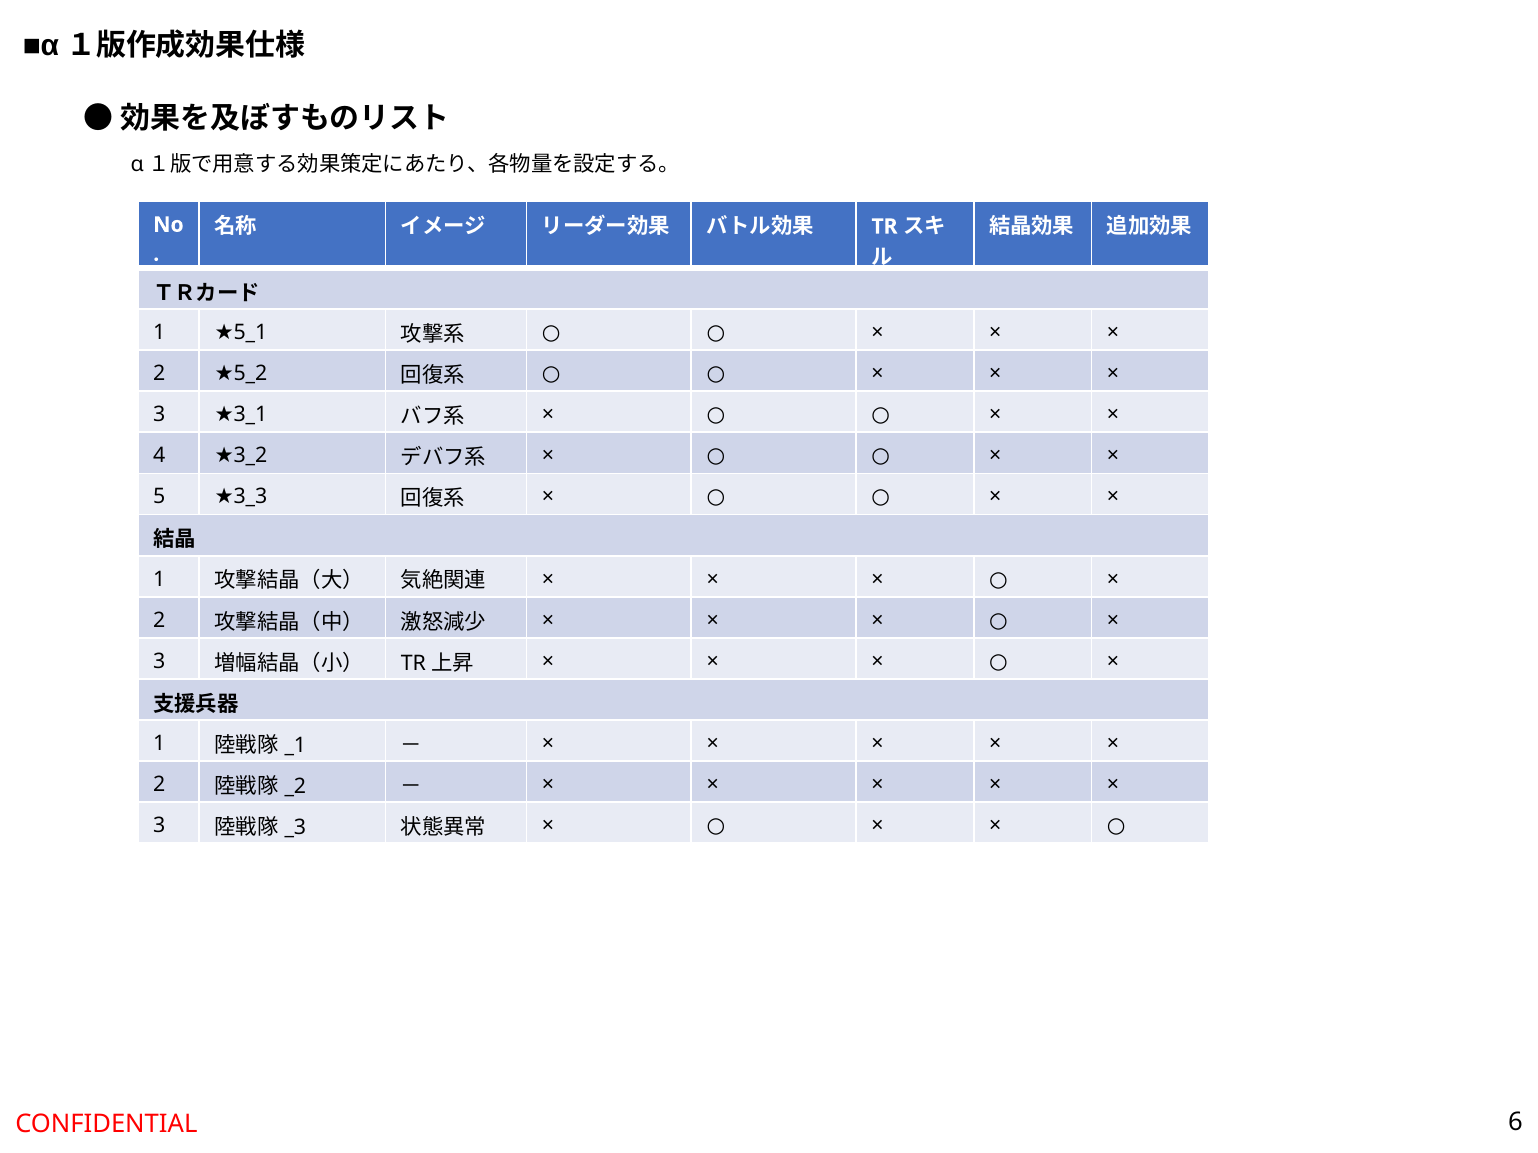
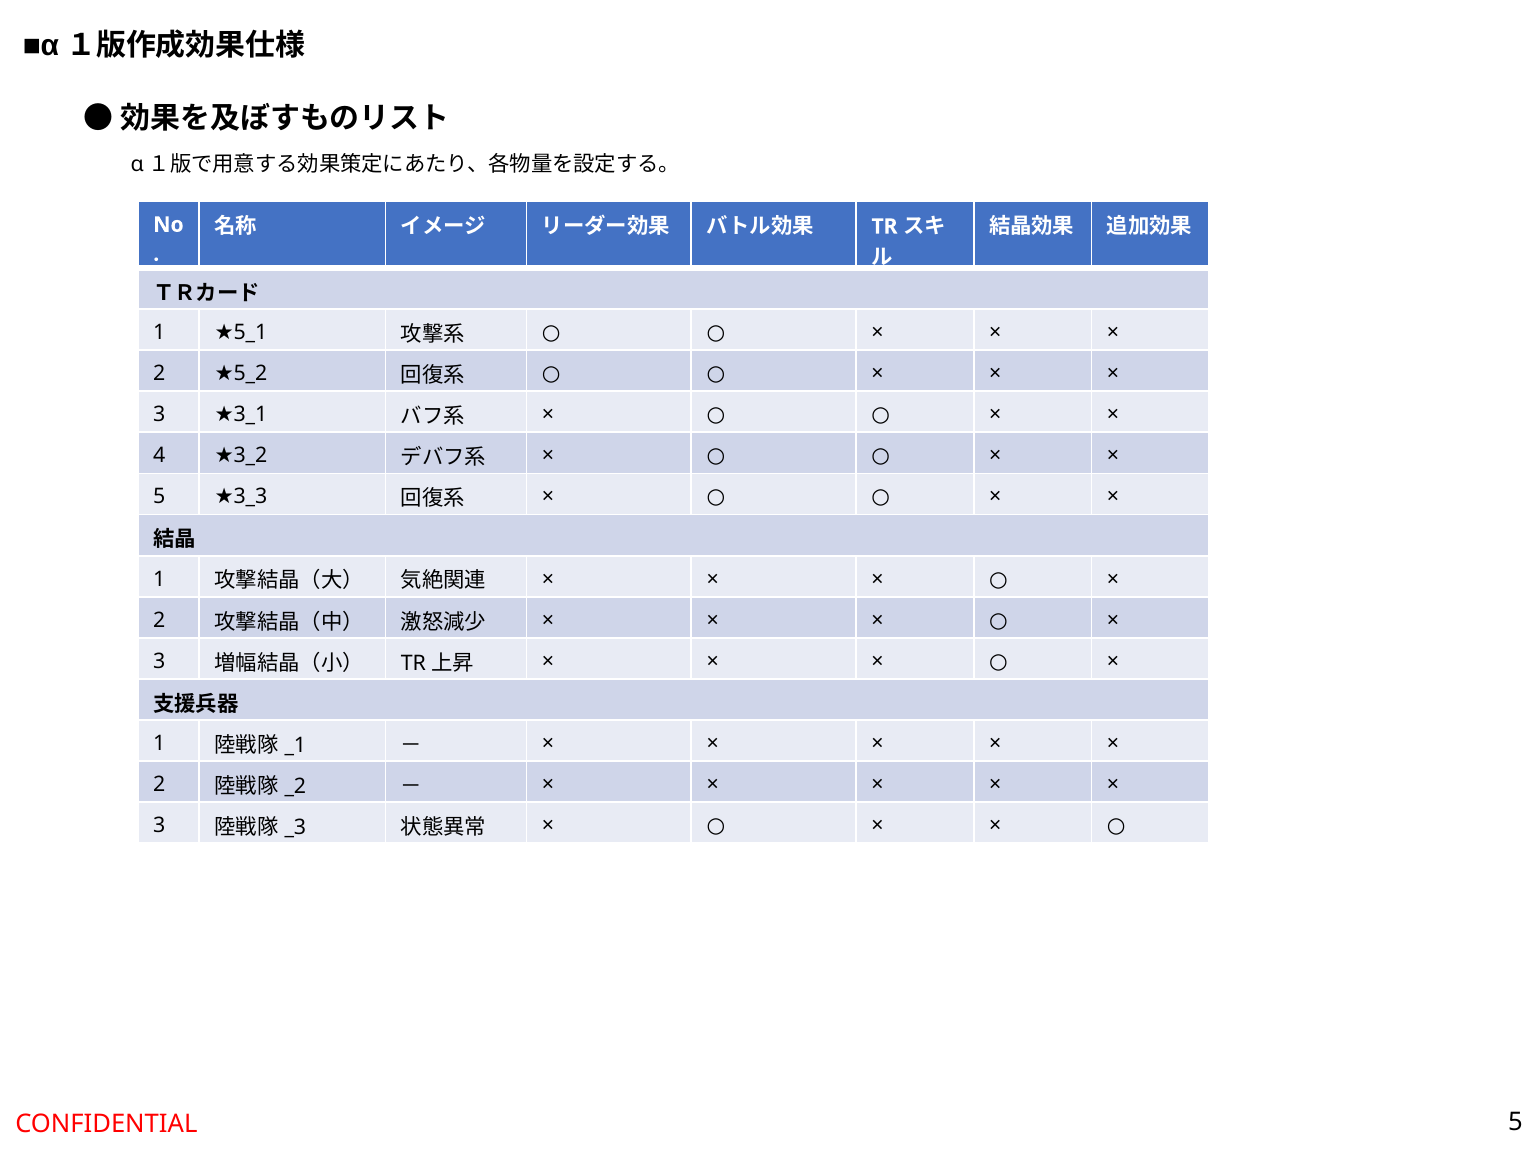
CONFIDENTIAL 6: 6 -> 5 (1515, 1122)
